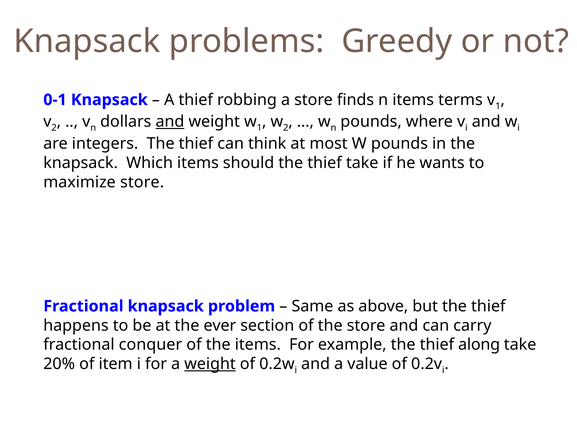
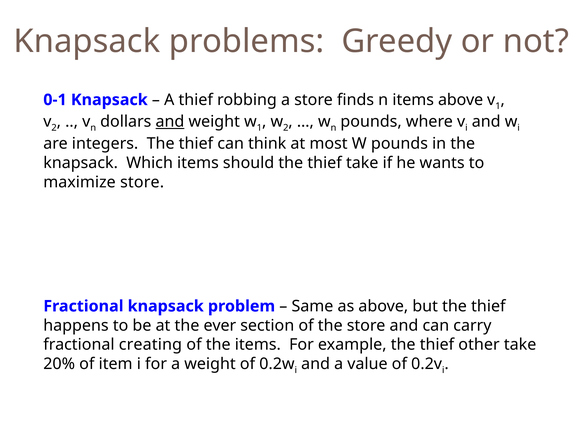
items terms: terms -> above (461, 100)
conquer: conquer -> creating (150, 345)
along: along -> other (479, 345)
weight underline: present -> none (210, 365)
